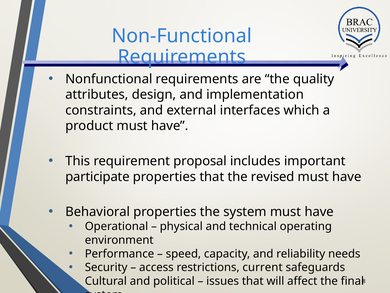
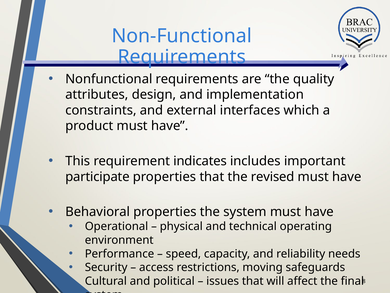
proposal: proposal -> indicates (200, 161)
current: current -> moving (263, 267)
